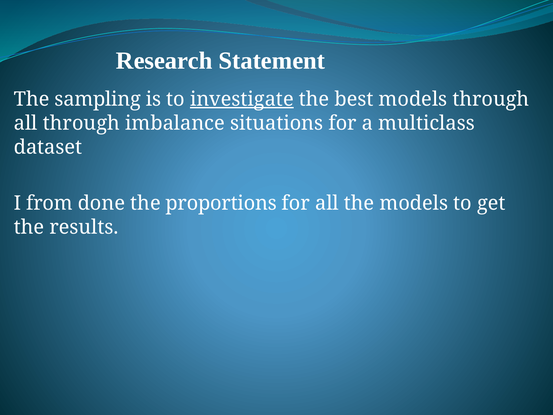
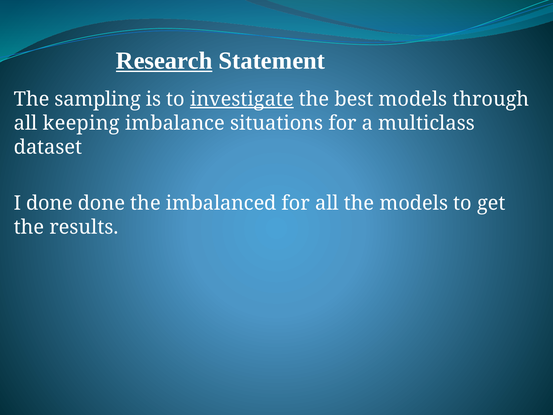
Research underline: none -> present (164, 61)
all through: through -> keeping (81, 123)
I from: from -> done (50, 203)
proportions: proportions -> imbalanced (221, 203)
